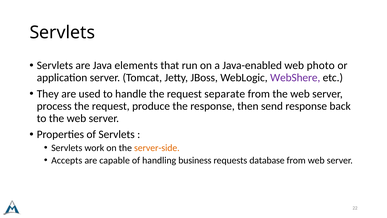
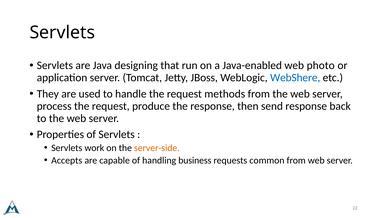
elements: elements -> designing (136, 65)
WebShere colour: purple -> blue (295, 78)
separate: separate -> methods (225, 94)
database: database -> common (267, 160)
